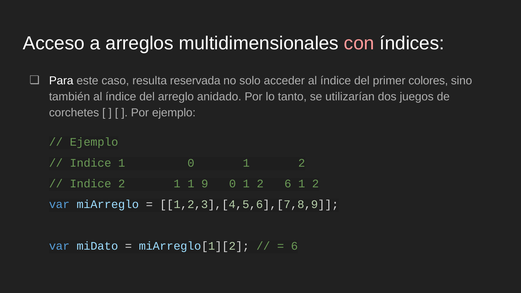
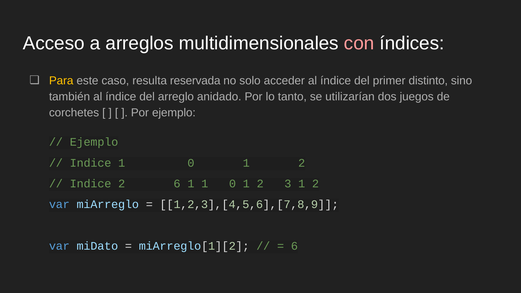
Para colour: white -> yellow (61, 81)
colores: colores -> distinto (428, 81)
2 1: 1 -> 6 (177, 184)
1 9: 9 -> 1 (205, 184)
2 6: 6 -> 3 (288, 184)
